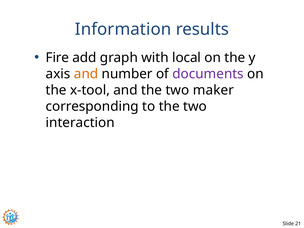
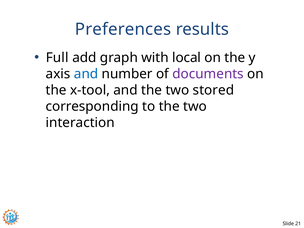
Information: Information -> Preferences (123, 29)
Fire: Fire -> Full (57, 58)
and colour: orange -> blue (86, 74)
maker: maker -> stored (213, 90)
